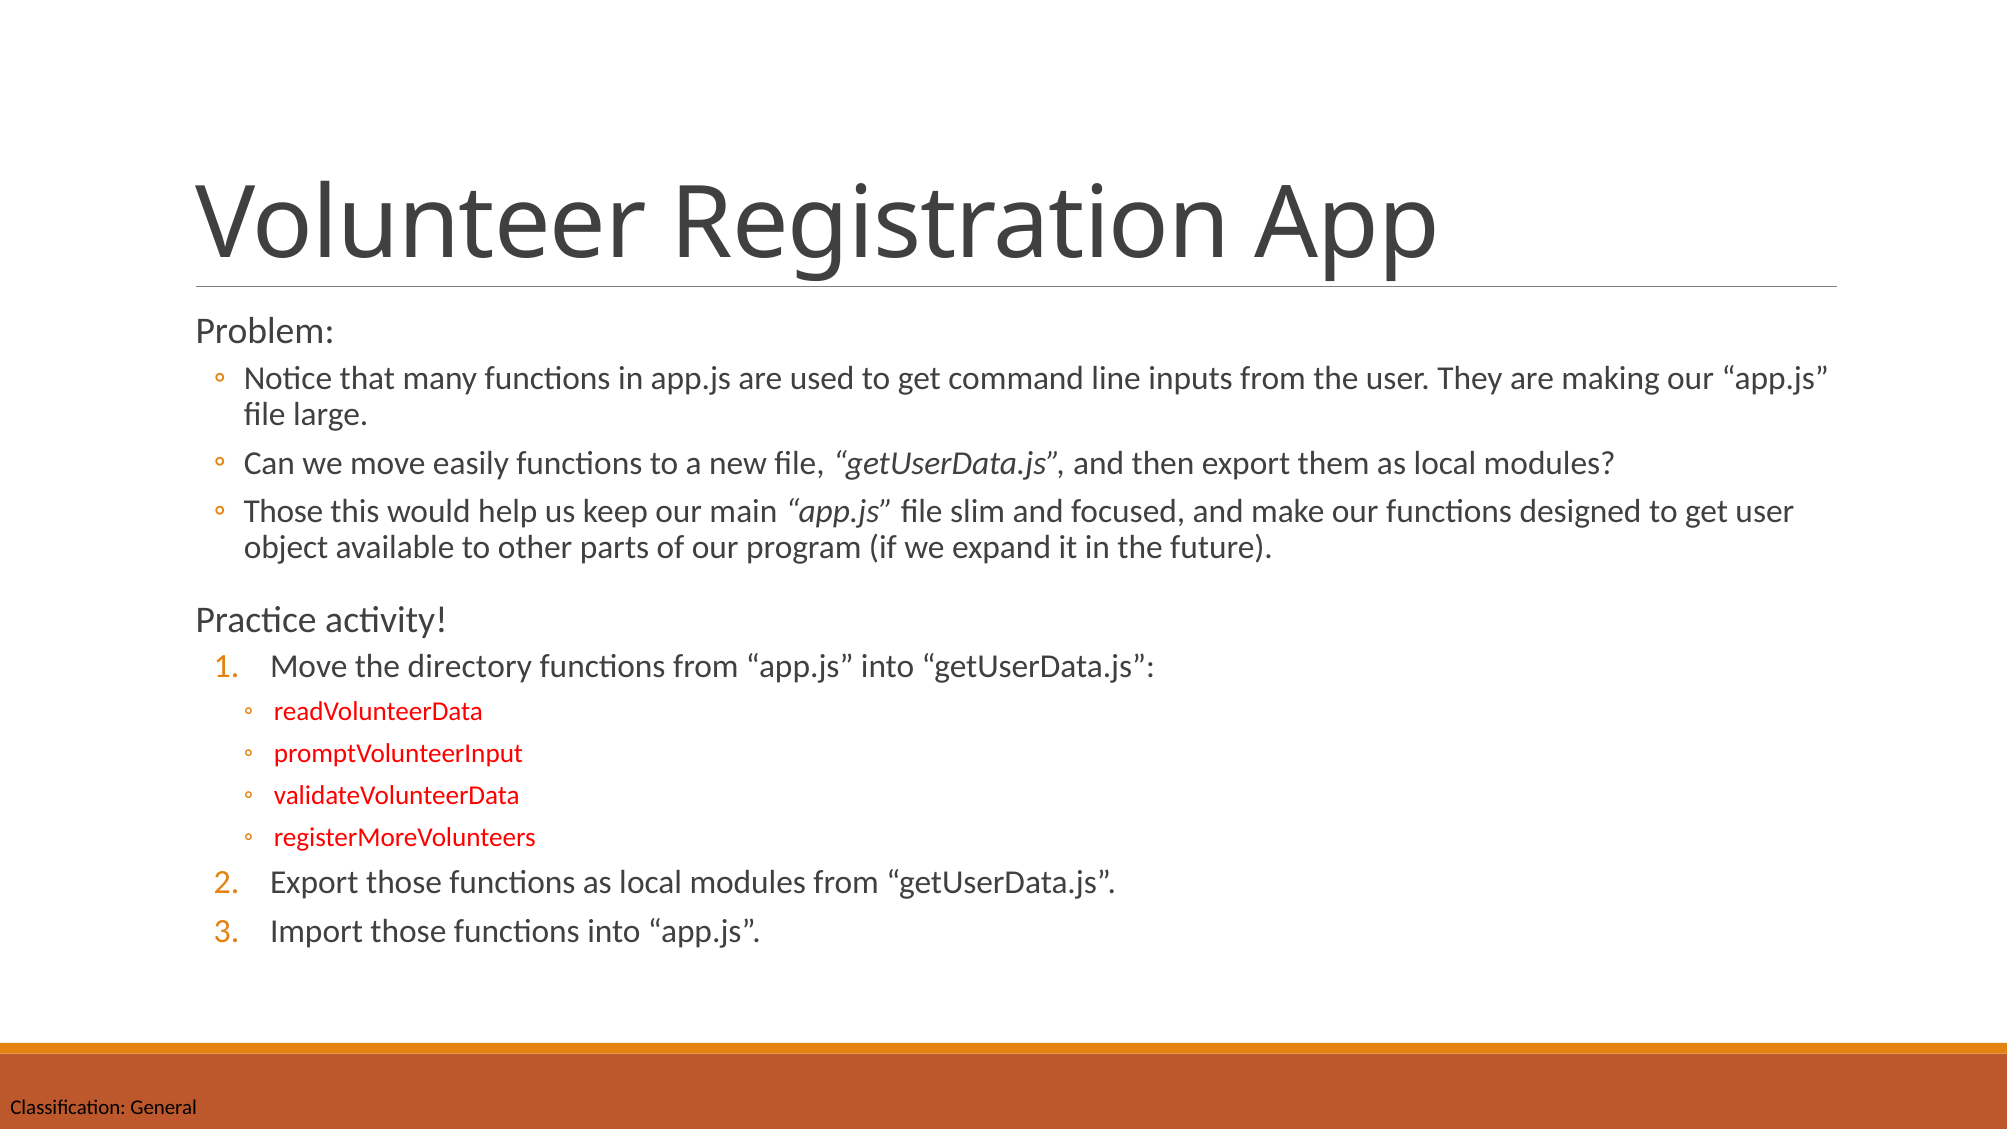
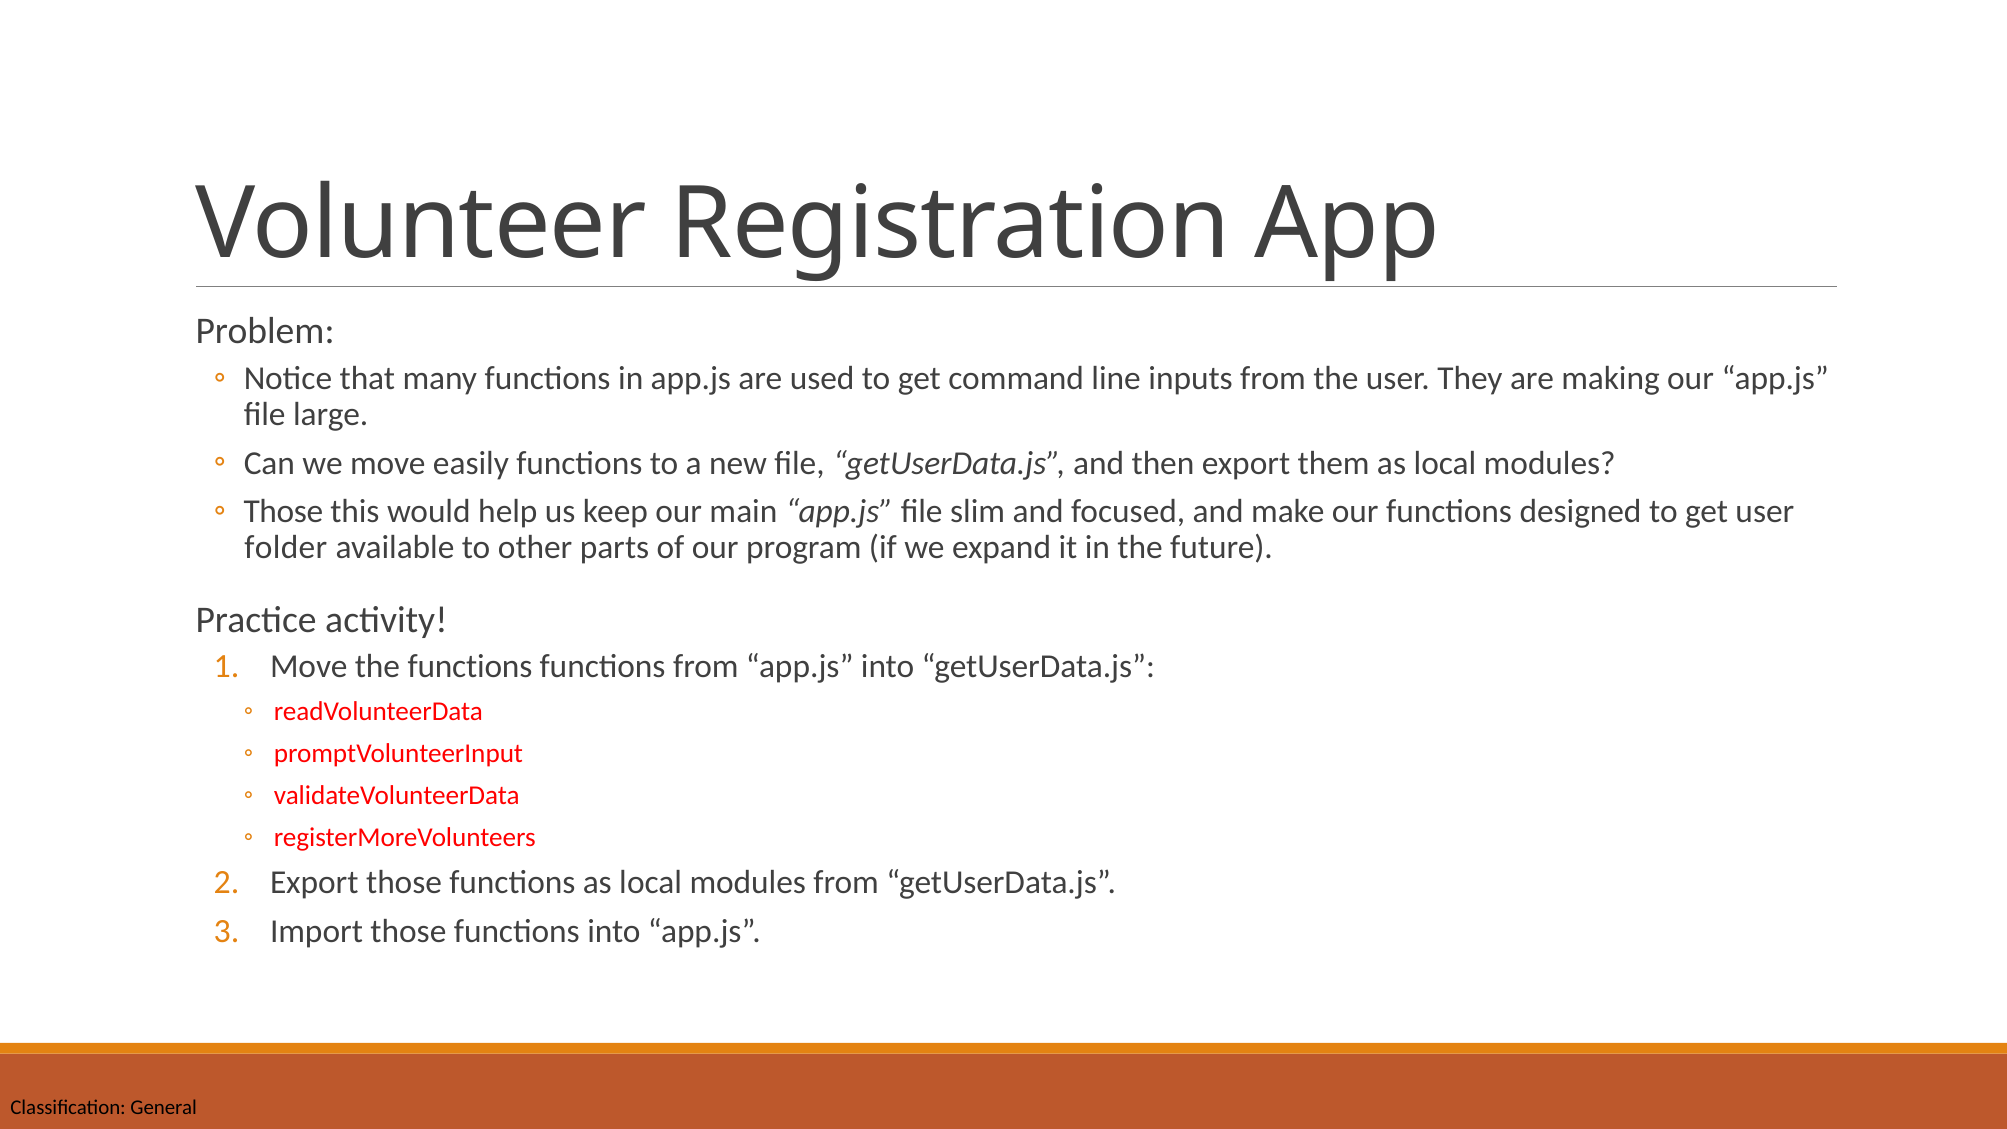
object: object -> folder (286, 548)
the directory: directory -> functions (470, 666)
